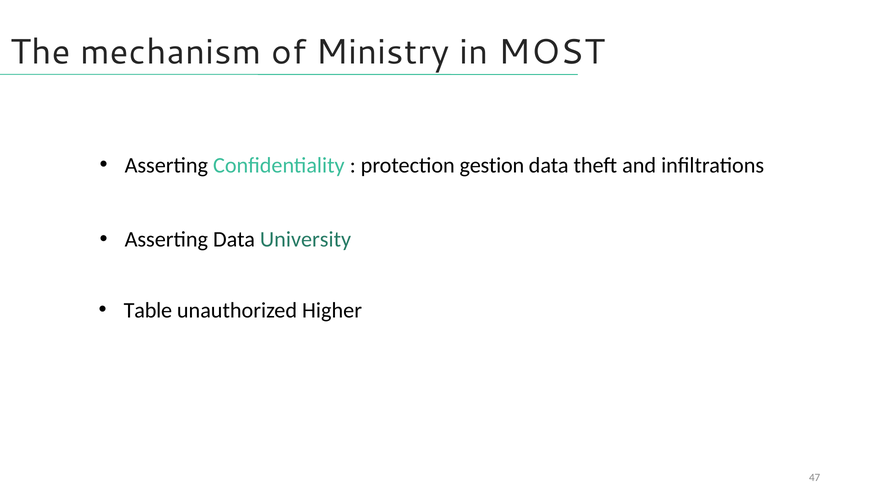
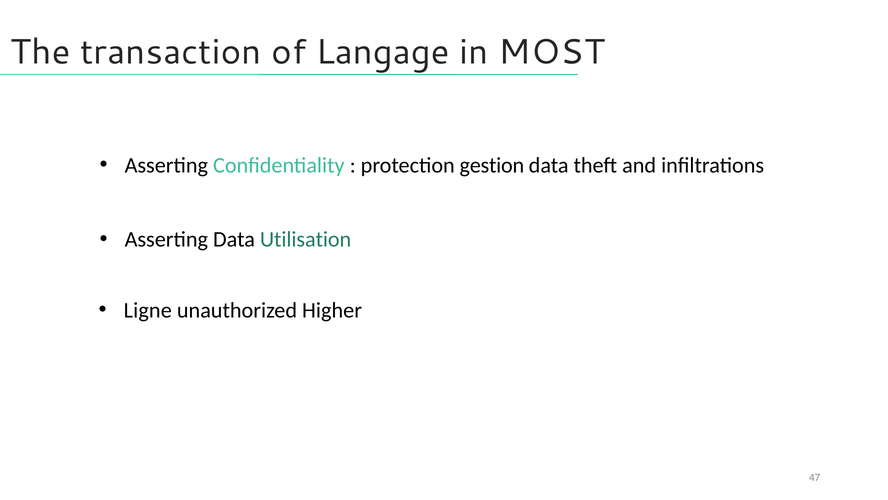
mechanism: mechanism -> transaction (171, 52)
Ministry: Ministry -> Langage (383, 52)
University: University -> Utilisation (306, 239)
Table: Table -> Ligne (148, 310)
